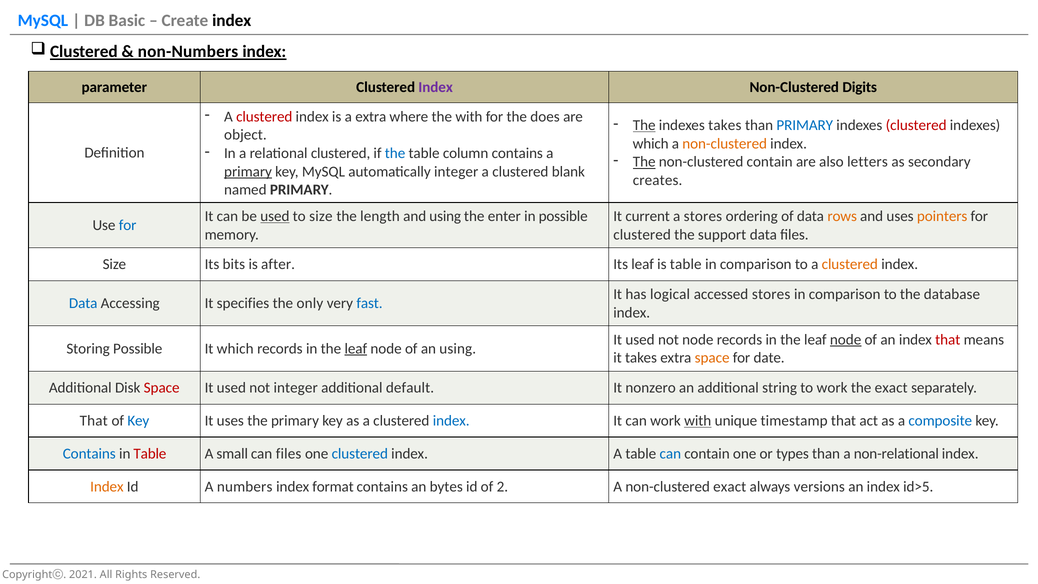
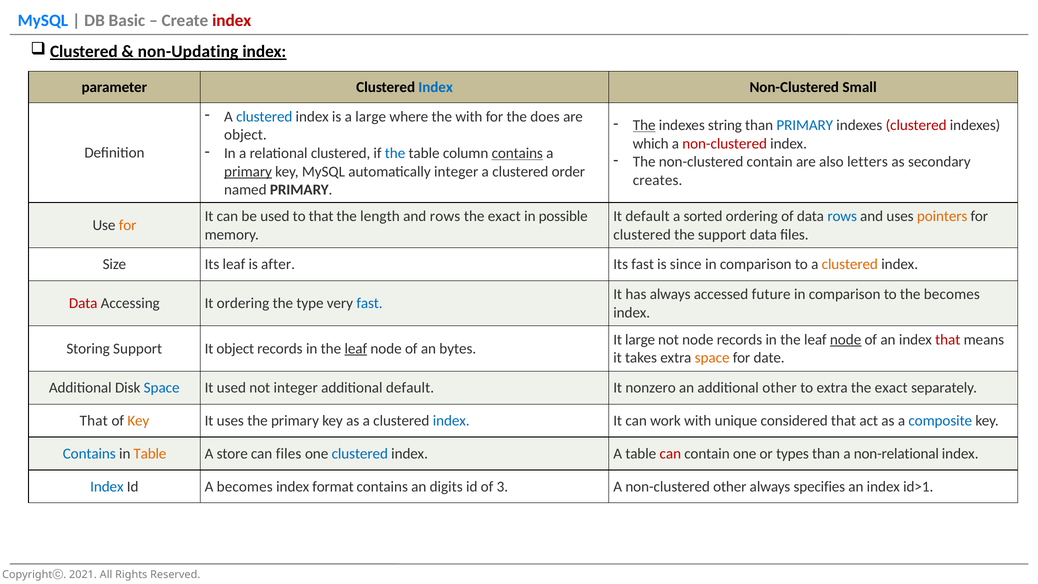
index colour: black -> red (232, 21)
non-Numbers: non-Numbers -> non-Updating (188, 52)
Index colour: purple -> blue (436, 87)
Digits: Digits -> Small (860, 87)
clustered colour: red -> blue (264, 117)
a extra: extra -> large (371, 117)
indexes takes: takes -> string (725, 125)
non-clustered colour: orange -> red (725, 144)
contains underline: none -> present (517, 153)
The underline: present -> none (644, 162)
blank: blank -> order (568, 172)
used underline: present -> none (275, 216)
to size: size -> that (321, 216)
and using: using -> rows (445, 216)
enter: enter -> exact (504, 216)
It current: current -> default (648, 216)
a stores: stores -> sorted (703, 216)
rows colour: orange -> blue (842, 216)
for colour: blue -> orange (128, 225)
Its bits: bits -> leaf (234, 264)
Its leaf: leaf -> fast (643, 264)
is table: table -> since (686, 264)
has logical: logical -> always (670, 294)
accessed stores: stores -> future (771, 294)
the database: database -> becomes (952, 294)
Data colour: blue -> red (83, 303)
It specifies: specifies -> ordering (243, 303)
only: only -> type (310, 303)
used: used -> large (640, 340)
Storing Possible: Possible -> Support (138, 349)
It which: which -> object (235, 349)
an using: using -> bytes (458, 349)
Space colour: red -> blue (162, 388)
additional string: string -> other (780, 388)
to work: work -> extra (832, 388)
Key colour: blue -> orange (138, 421)
with underline: present -> none (698, 421)
timestamp: timestamp -> considered (794, 421)
Table colour: red -> orange (150, 454)
small: small -> store (232, 454)
can colour: blue -> red (670, 454)
Index colour: orange -> blue (107, 487)
A numbers: numbers -> becomes (245, 487)
bytes: bytes -> digits (446, 487)
2: 2 -> 3 (502, 487)
non-clustered exact: exact -> other (730, 487)
versions: versions -> specifies (819, 487)
id>5: id>5 -> id>1 (918, 487)
